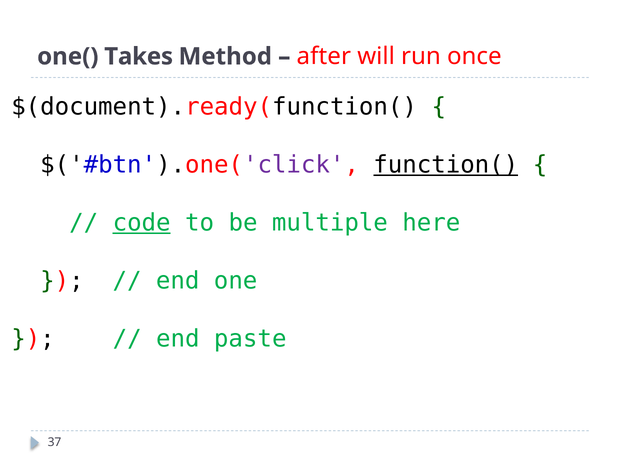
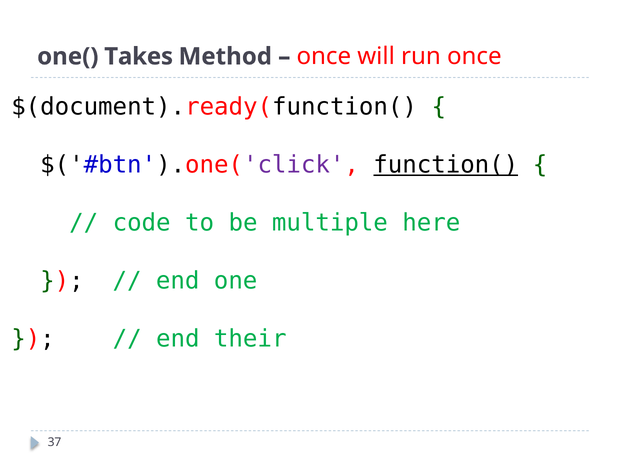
after: after -> once (324, 56)
code underline: present -> none (142, 223)
paste: paste -> their (250, 339)
